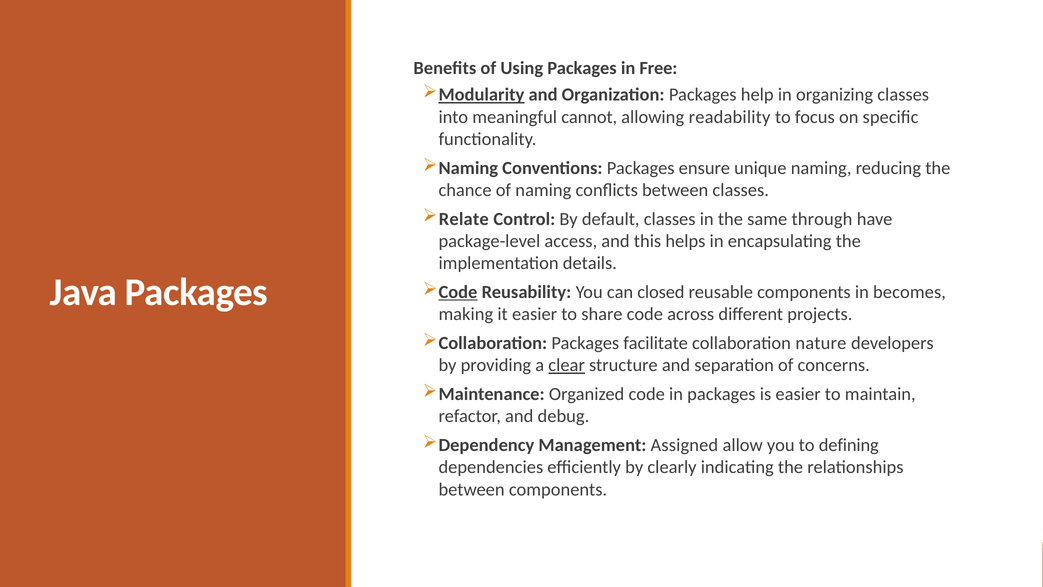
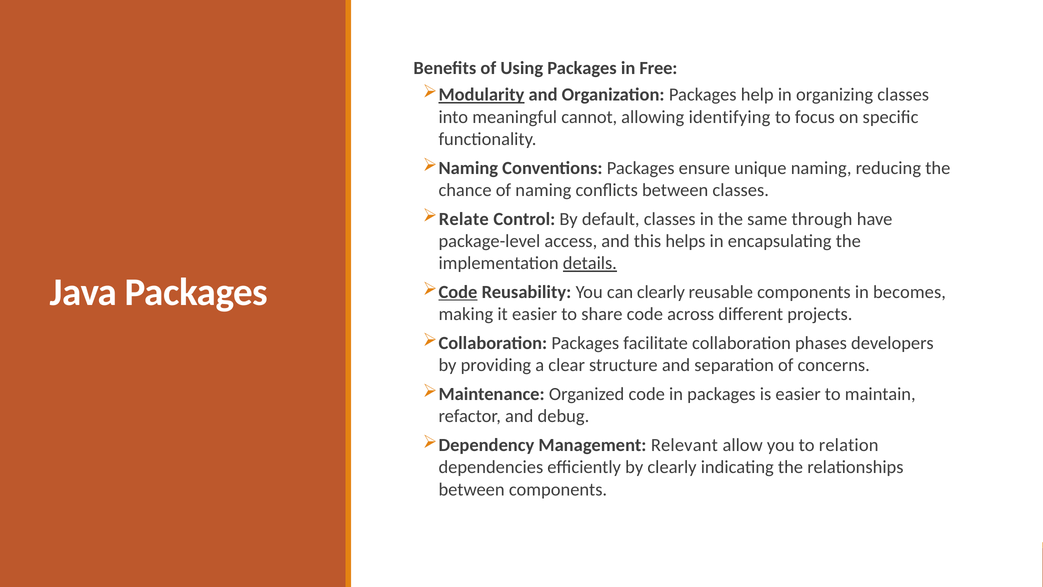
readability: readability -> identifying (730, 117)
details underline: none -> present (590, 263)
can closed: closed -> clearly (661, 292)
nature: nature -> phases (821, 343)
clear underline: present -> none (567, 365)
Assigned: Assigned -> Relevant (684, 445)
defining: defining -> relation (849, 445)
